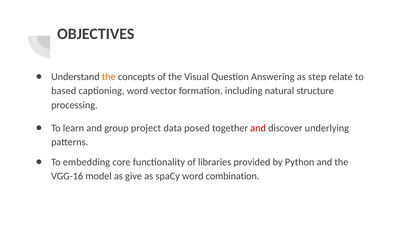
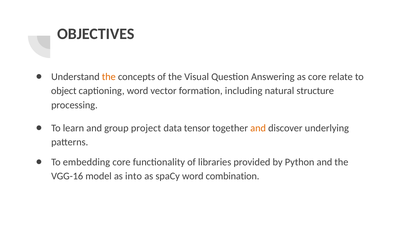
as step: step -> core (317, 77)
based: based -> object (64, 91)
posed: posed -> tensor (197, 128)
and colour: red -> orange (258, 128)
give: give -> into (134, 176)
